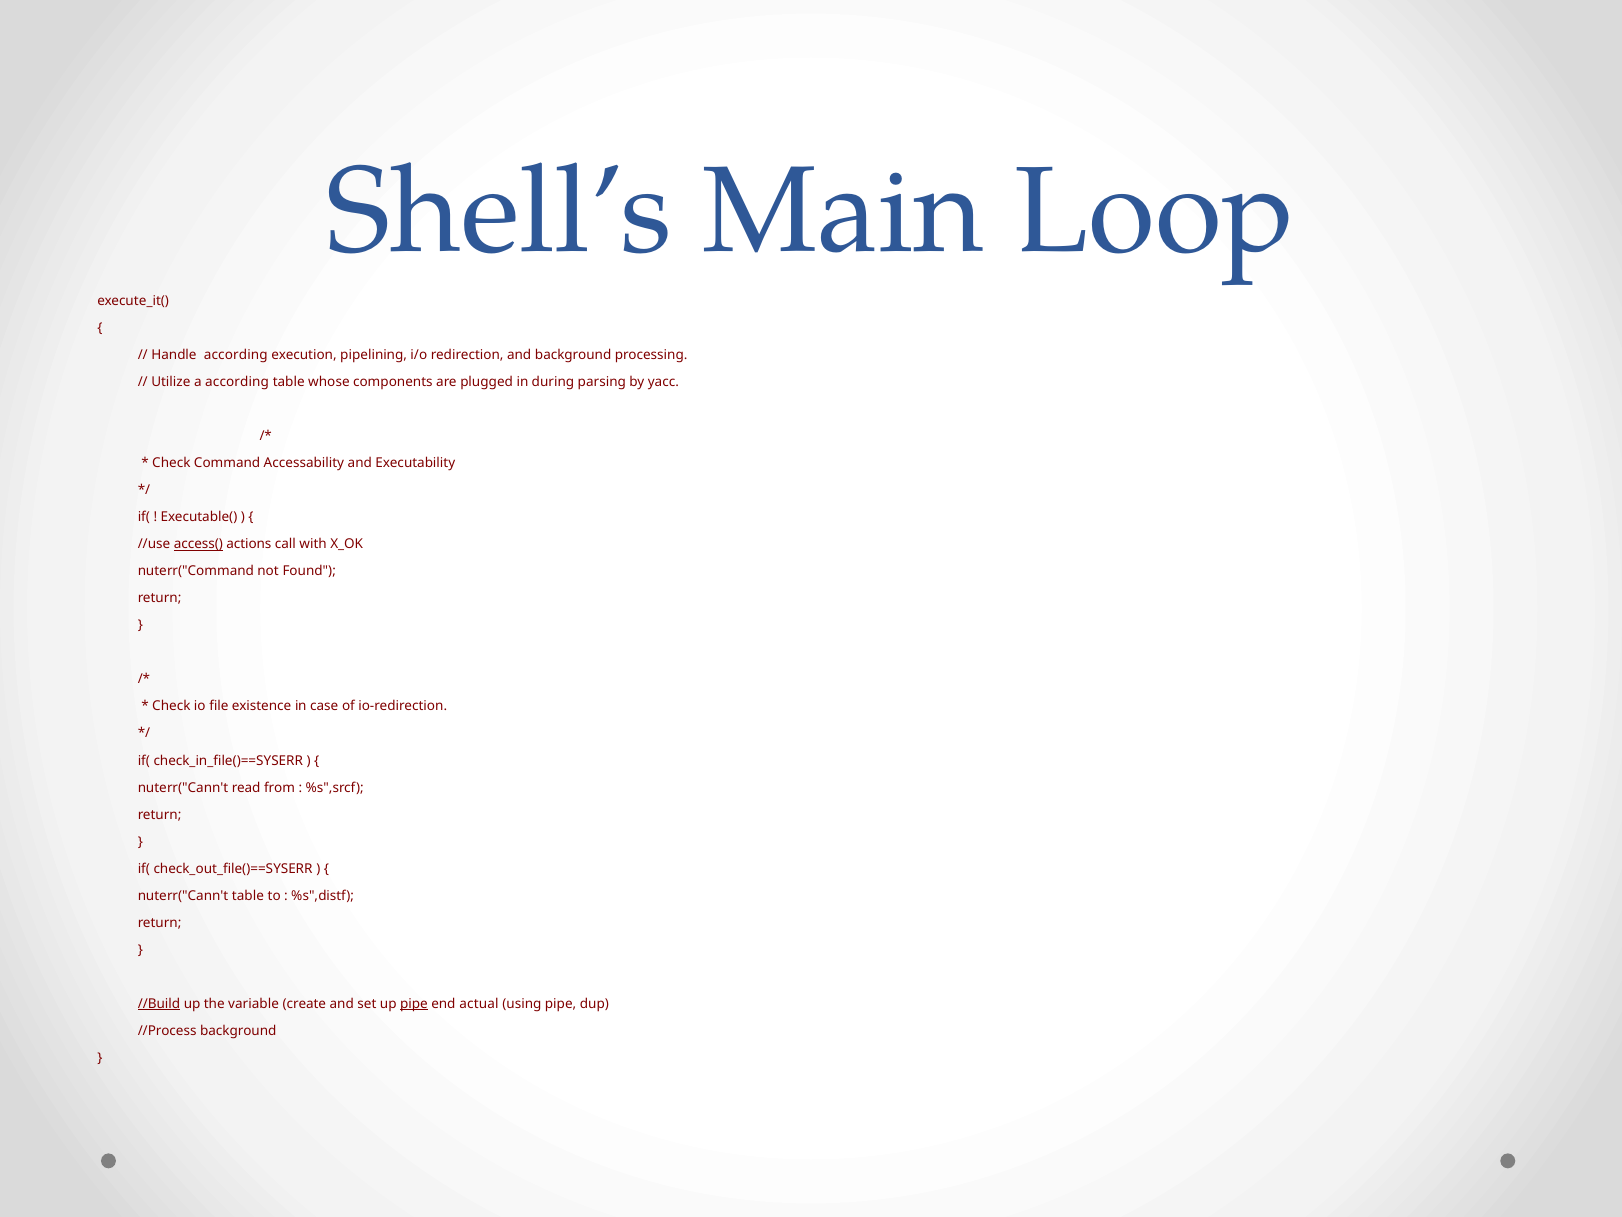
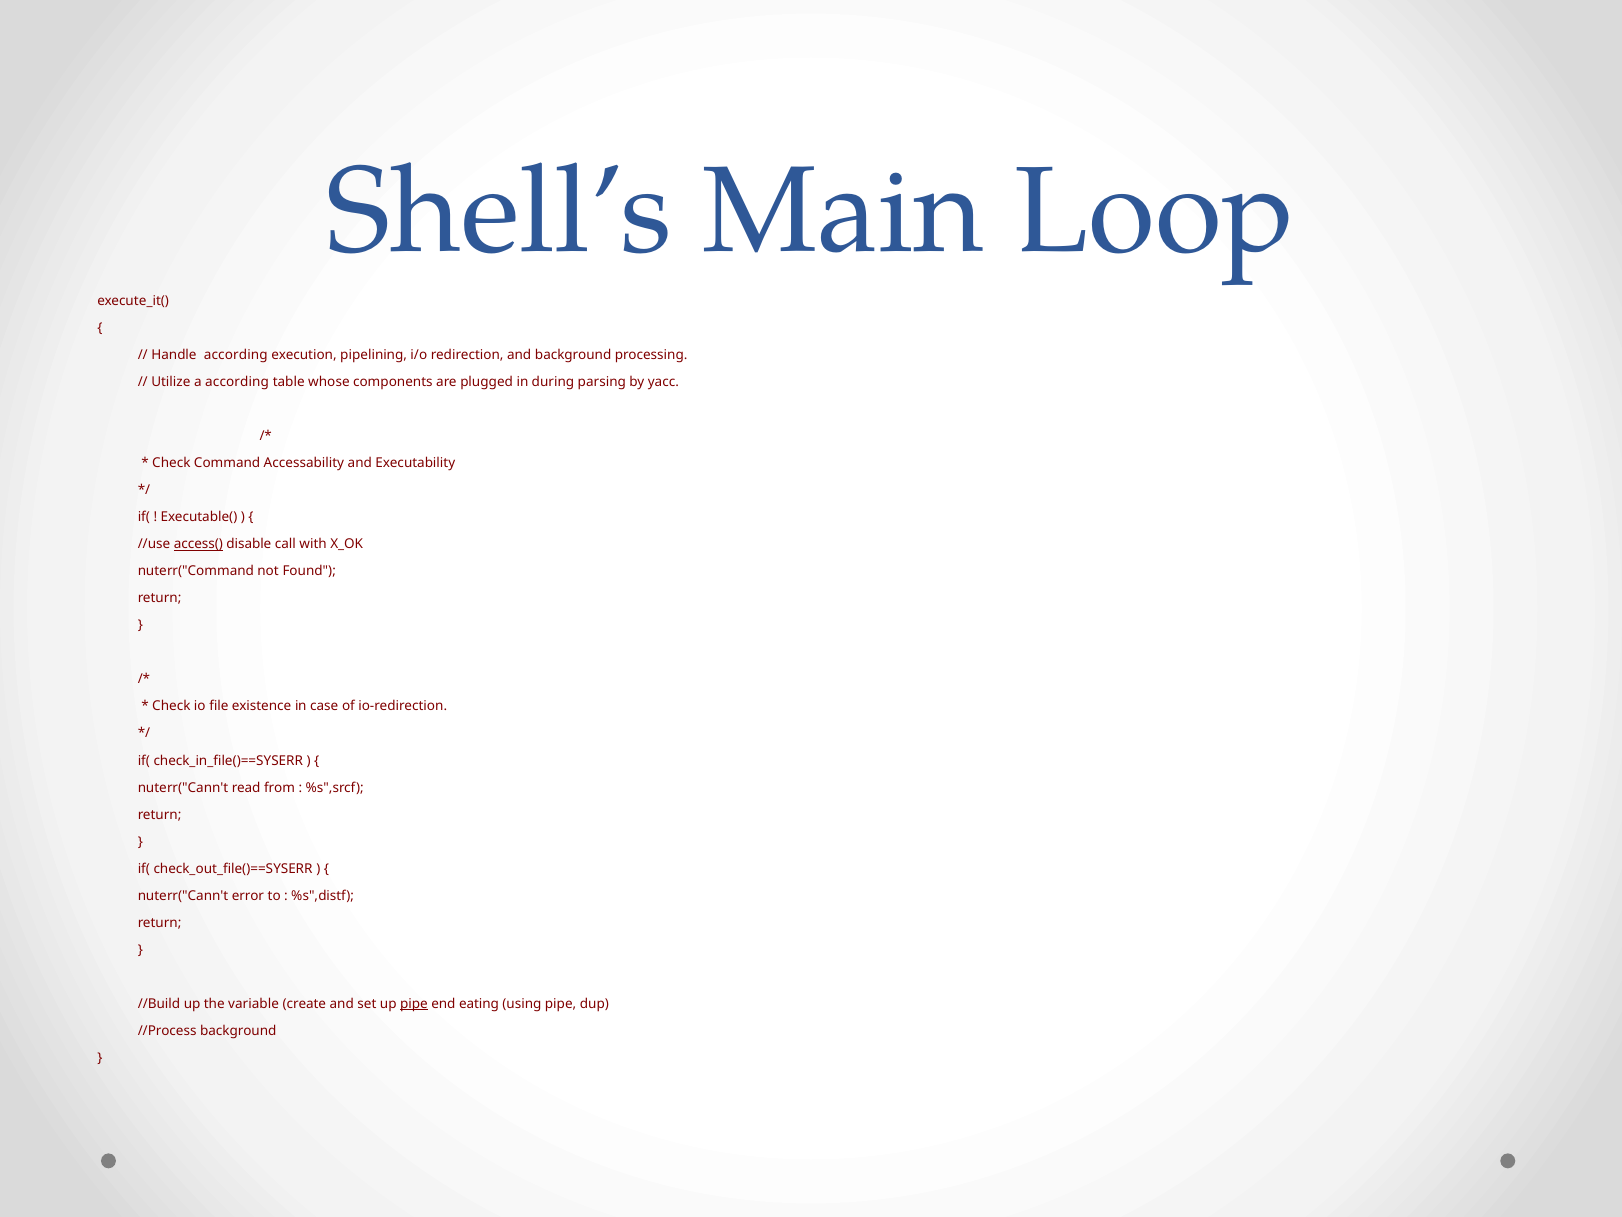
actions: actions -> disable (249, 544)
nuterr("Cann't table: table -> error (248, 895)
//Build underline: present -> none (159, 1003)
actual: actual -> eating (479, 1003)
